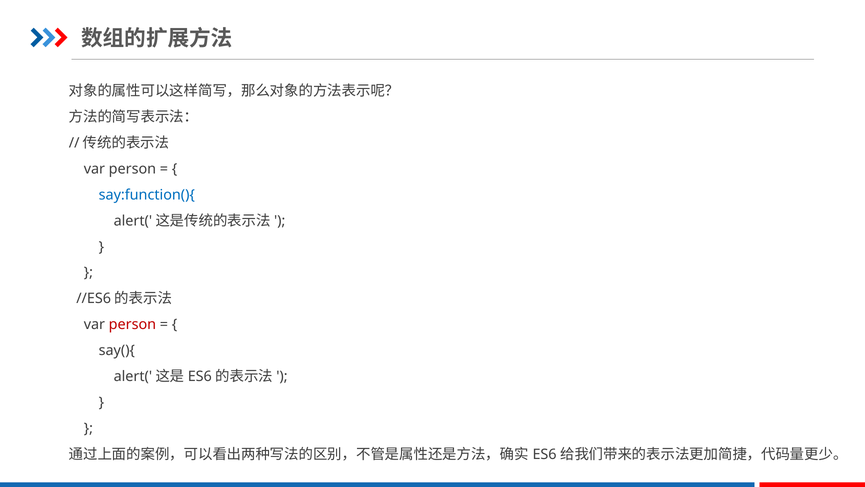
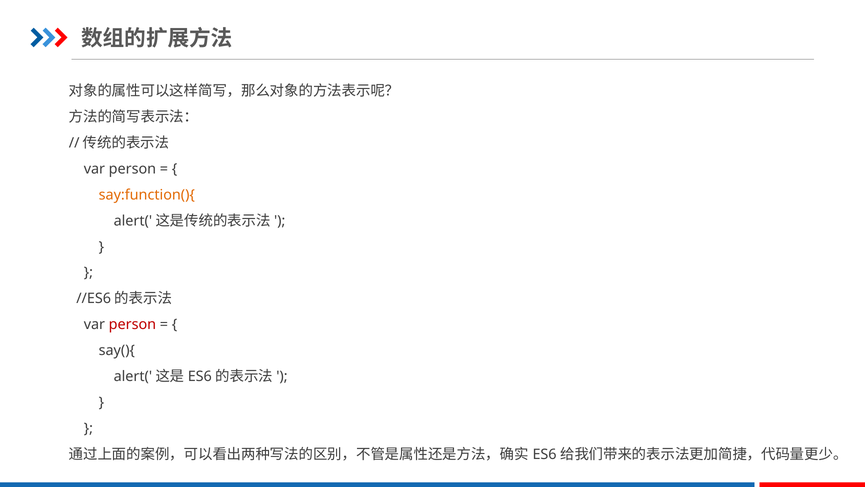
say:function(){ colour: blue -> orange (147, 195)
